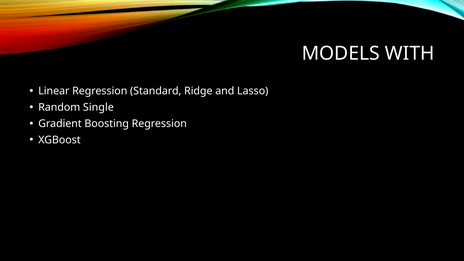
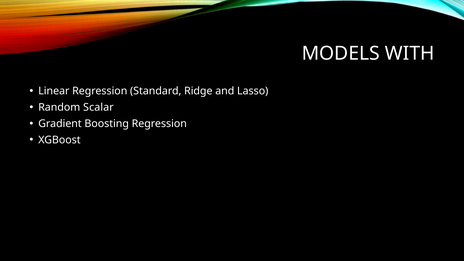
Single: Single -> Scalar (98, 107)
